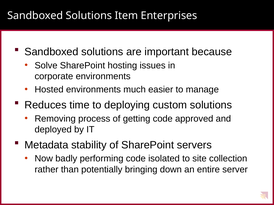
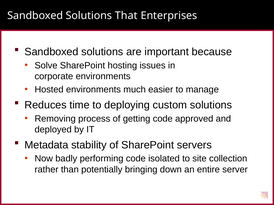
Item: Item -> That (126, 16)
